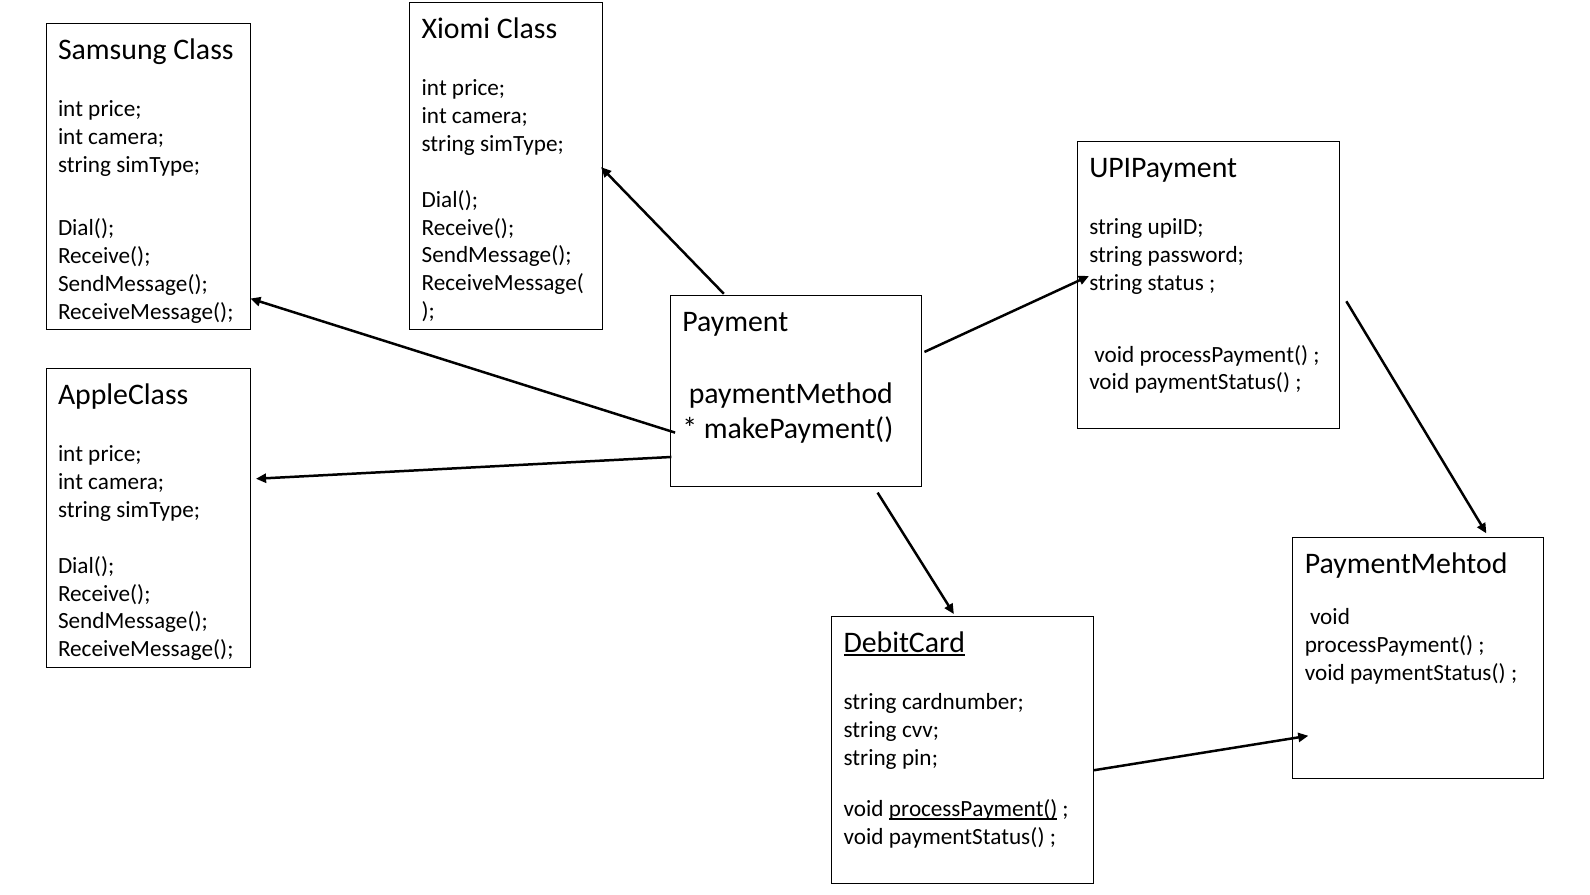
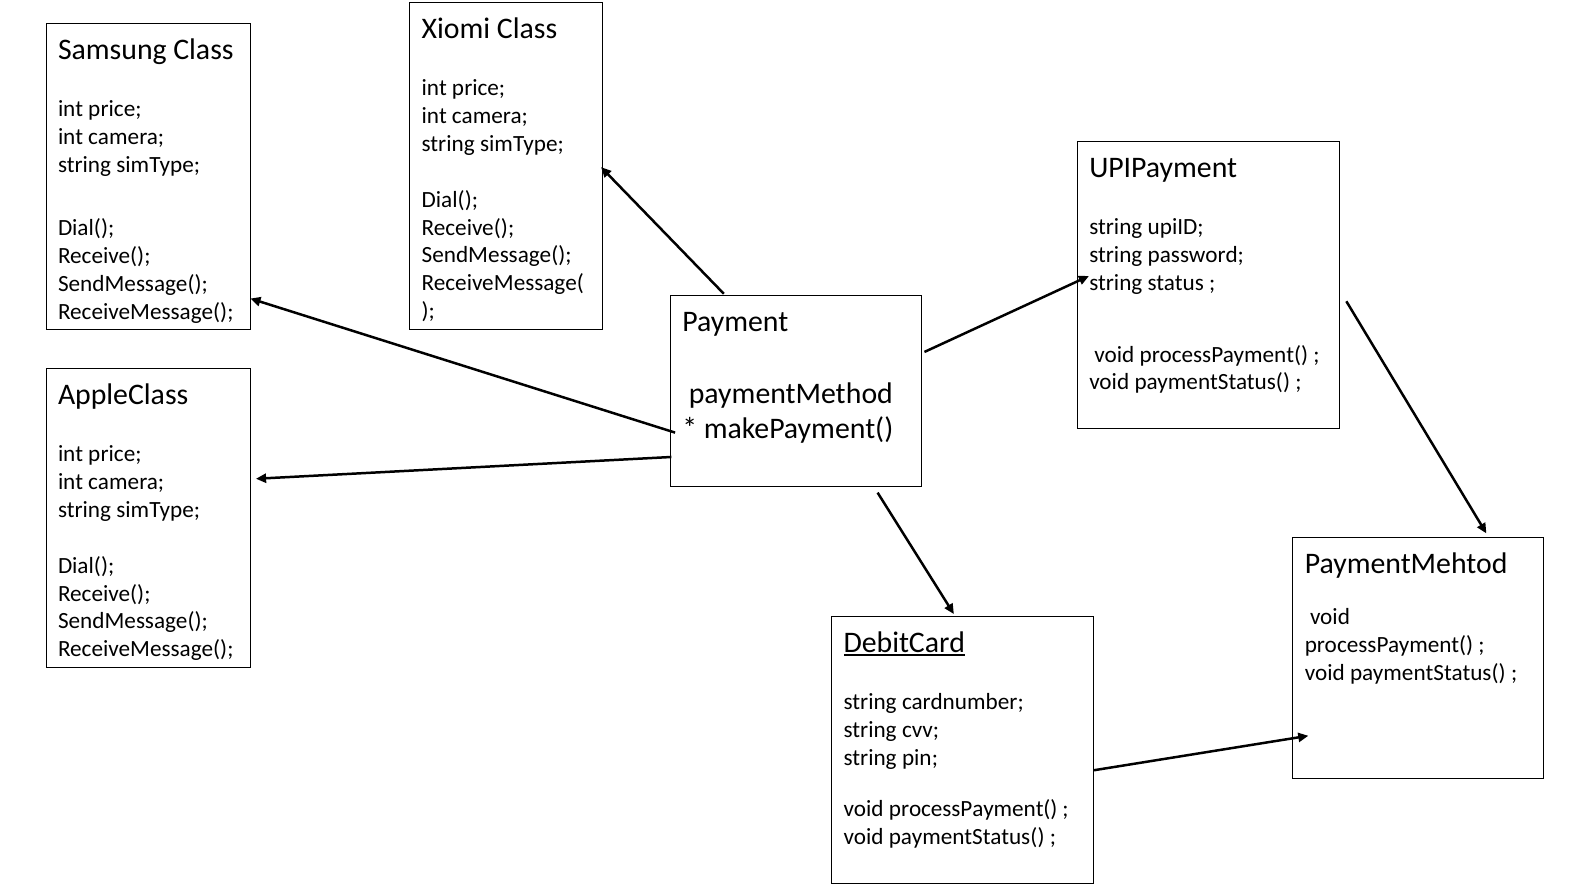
processPayment( underline: present -> none (973, 809)
